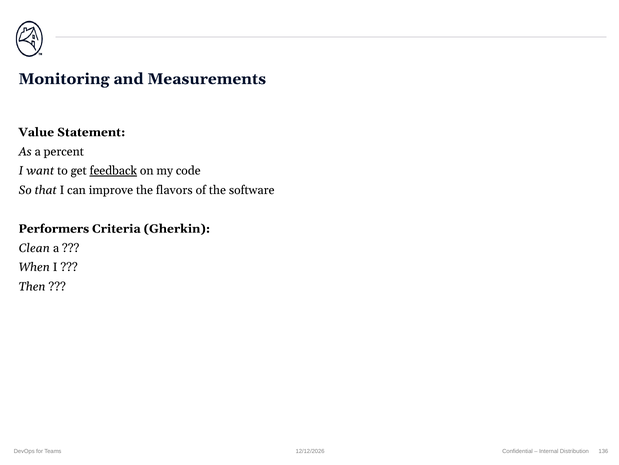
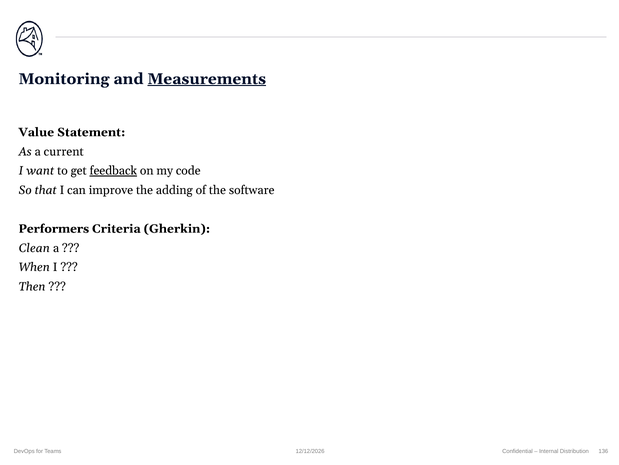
Measurements underline: none -> present (207, 79)
percent: percent -> current (64, 151)
flavors: flavors -> adding (174, 190)
